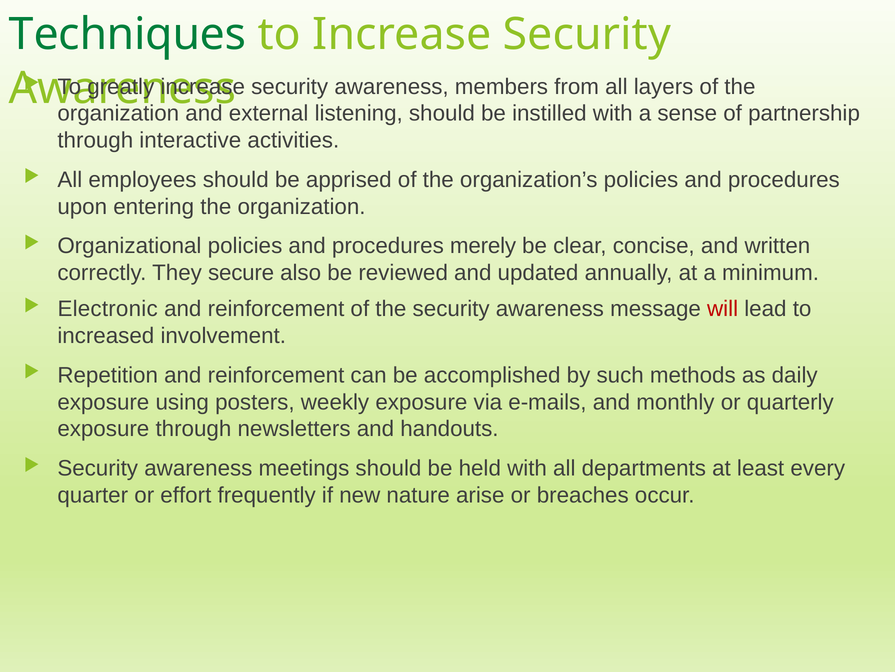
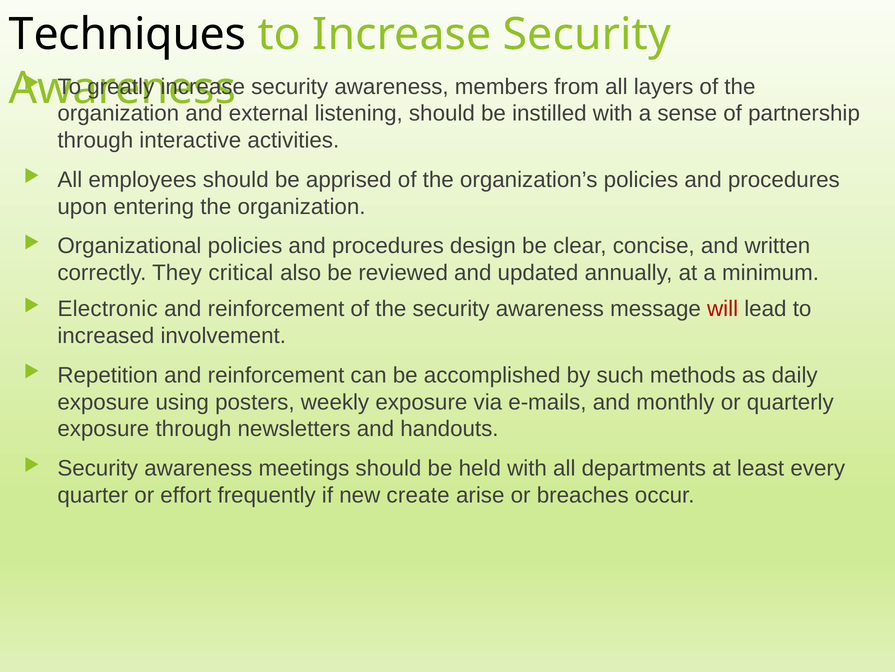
Techniques colour: green -> black (128, 34)
merely: merely -> design (483, 246)
secure: secure -> critical (241, 273)
nature: nature -> create (418, 495)
